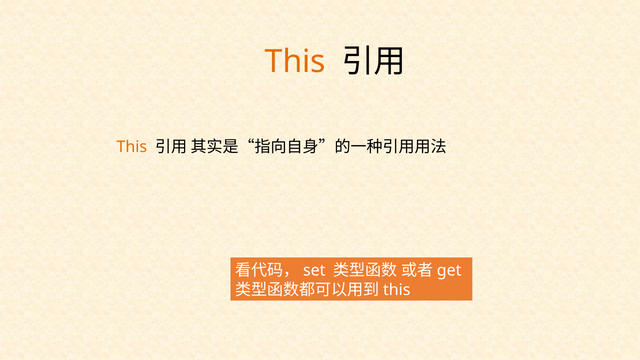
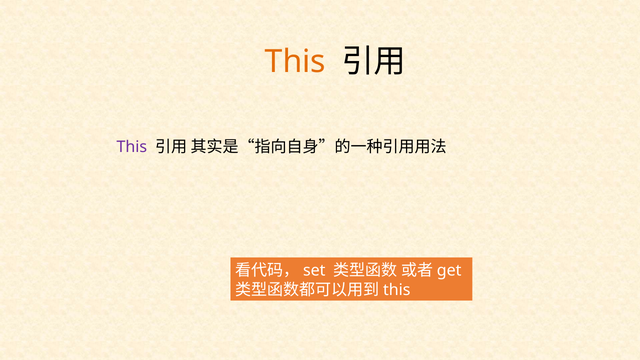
This colour: orange -> purple (132, 147)
